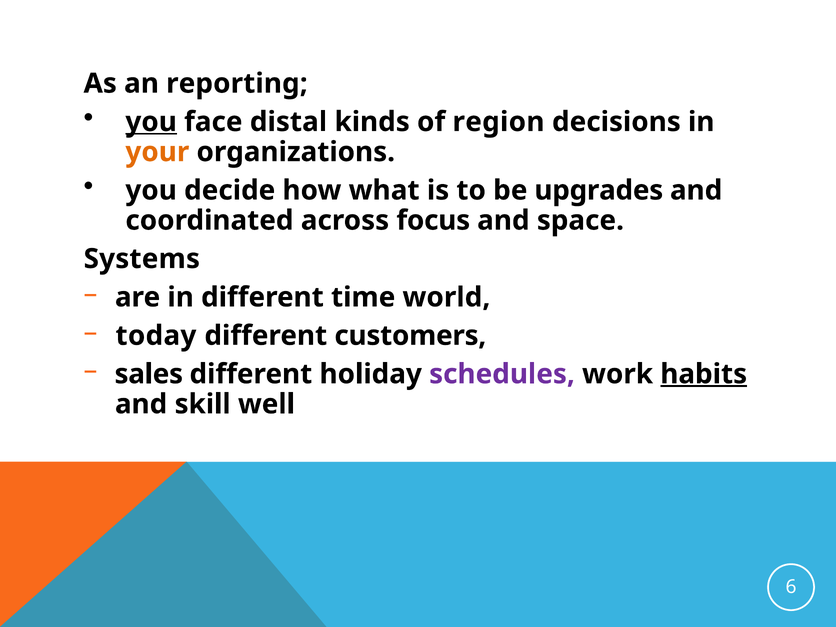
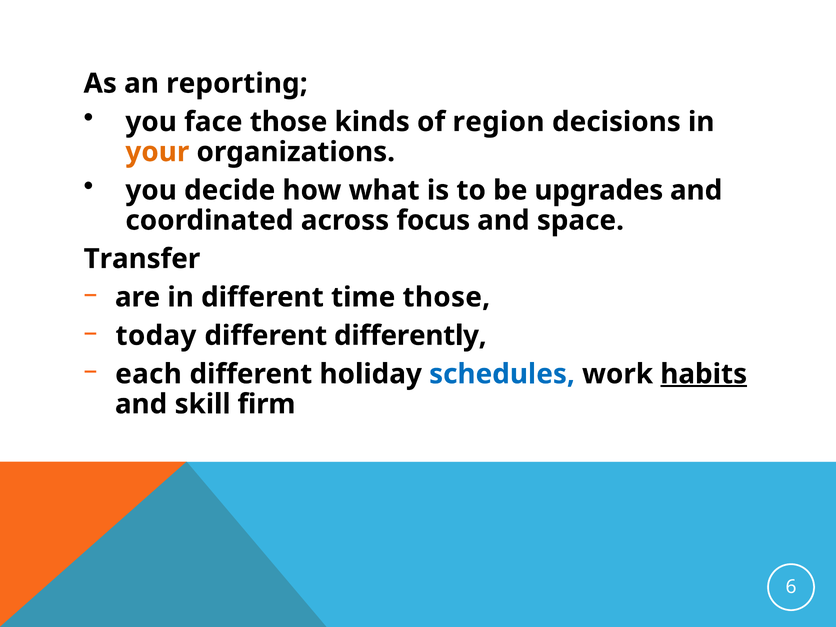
you underline: present -> none (151, 122)
face distal: distal -> those (289, 122)
Systems: Systems -> Transfer (142, 259)
time world: world -> those (446, 297)
customers: customers -> differently (410, 336)
sales: sales -> each (149, 374)
schedules colour: purple -> blue (502, 374)
well: well -> firm (266, 404)
